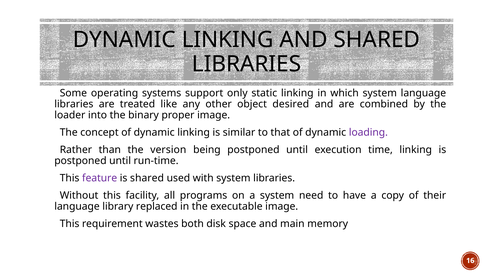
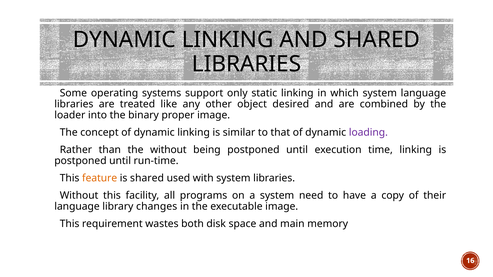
version: version -> without (168, 150)
feature colour: purple -> orange (100, 178)
replaced: replaced -> changes (157, 207)
